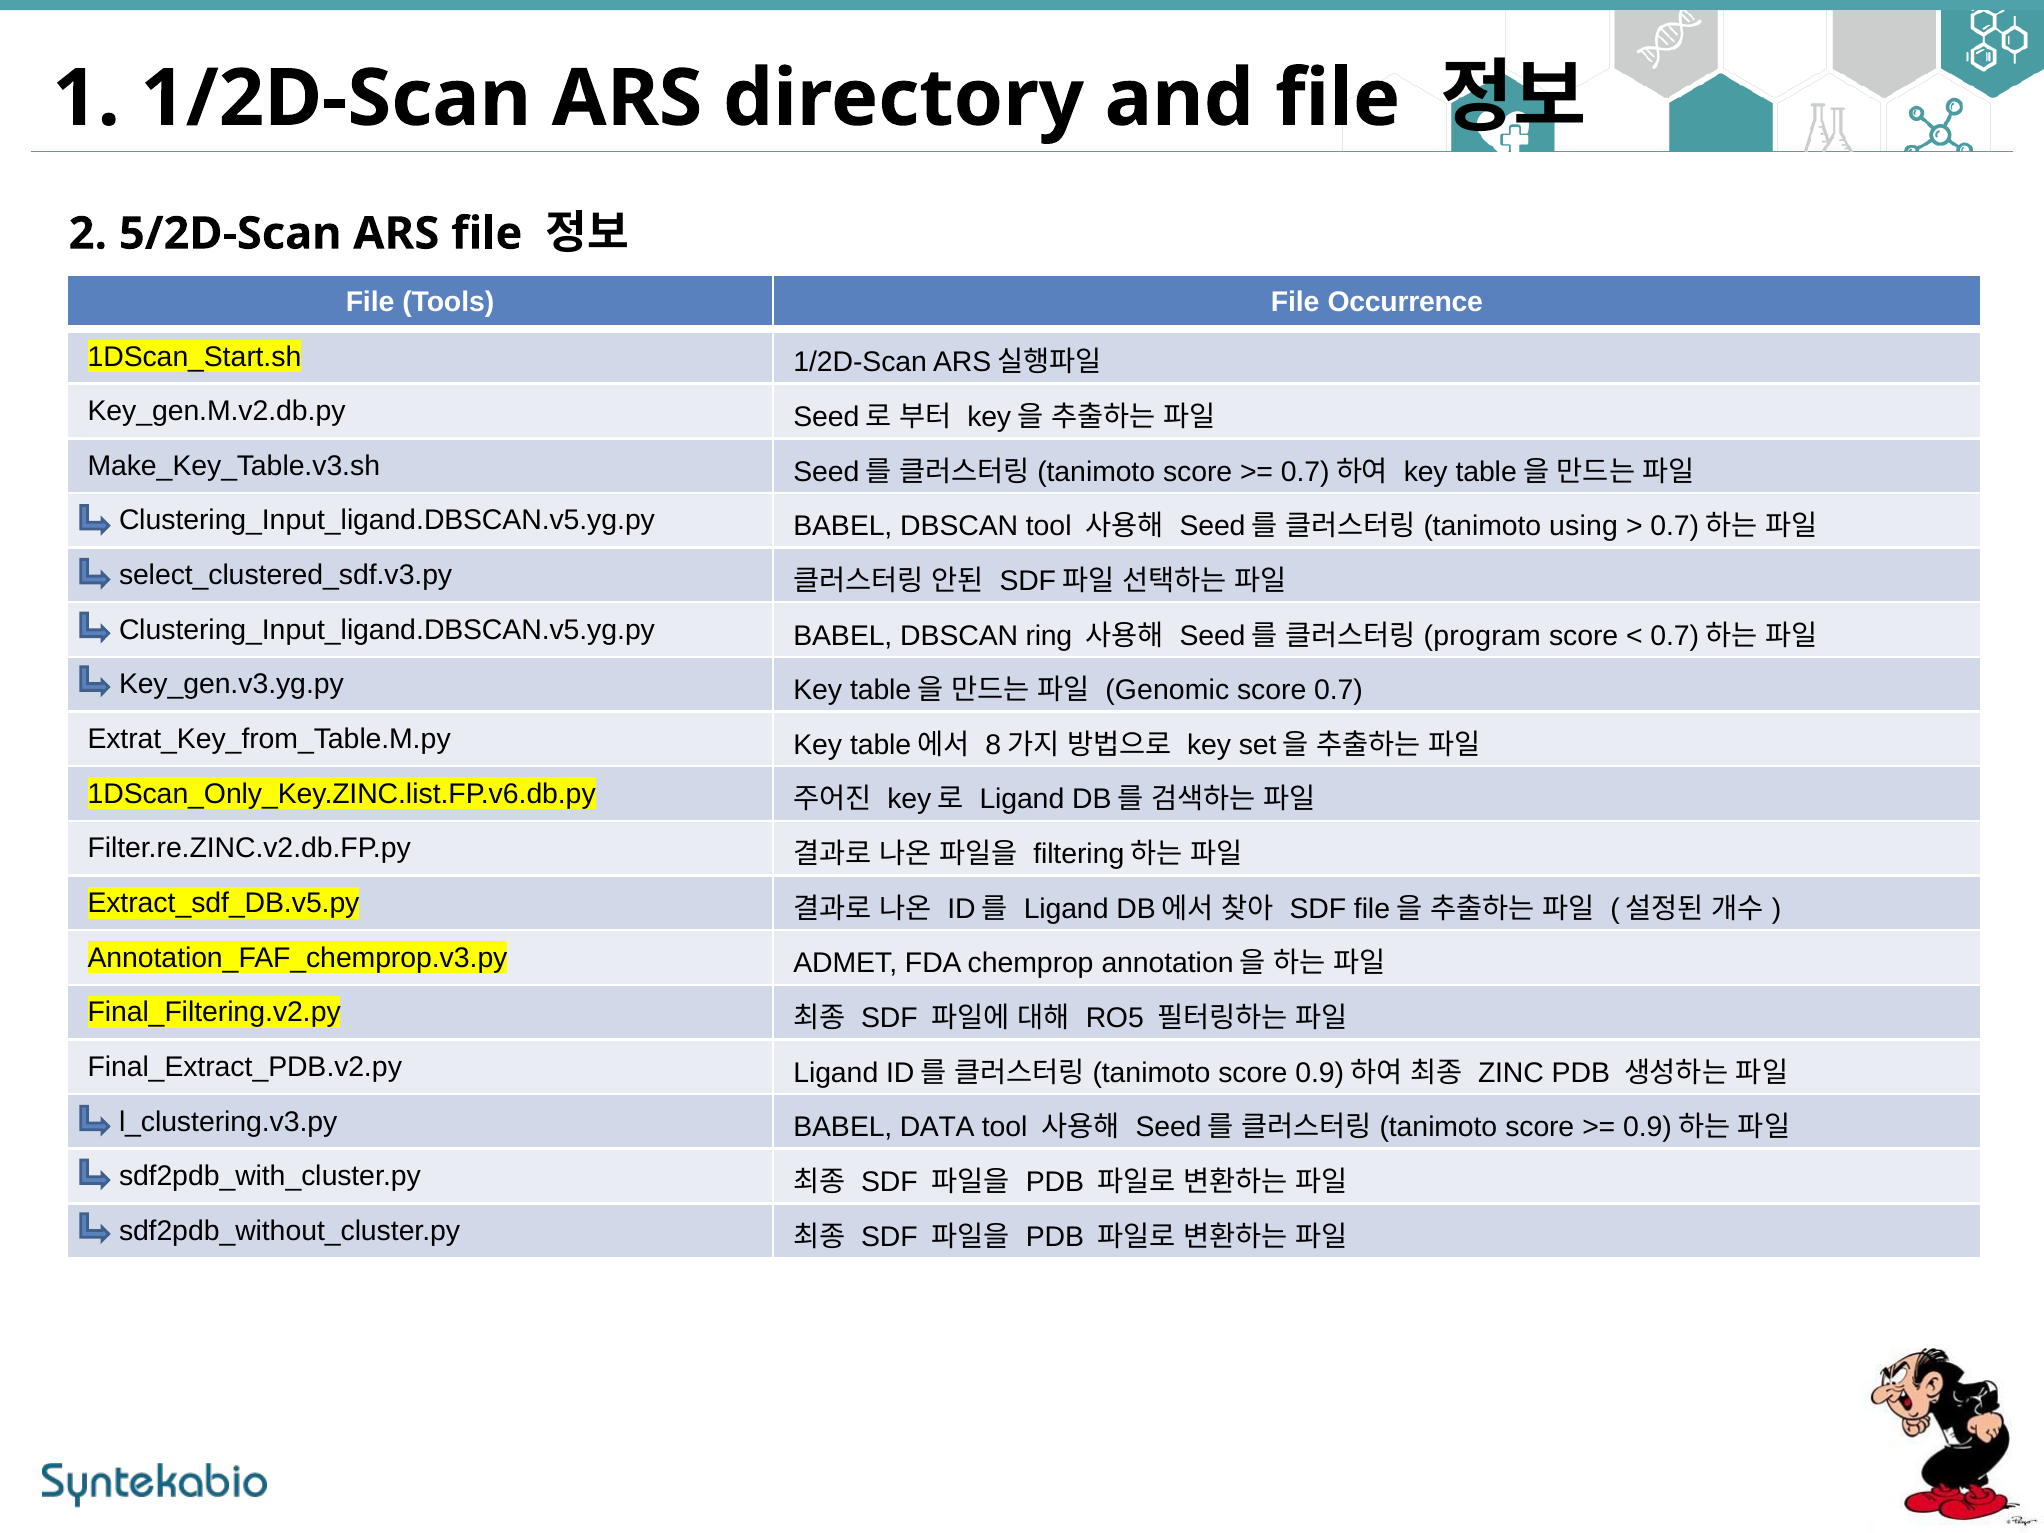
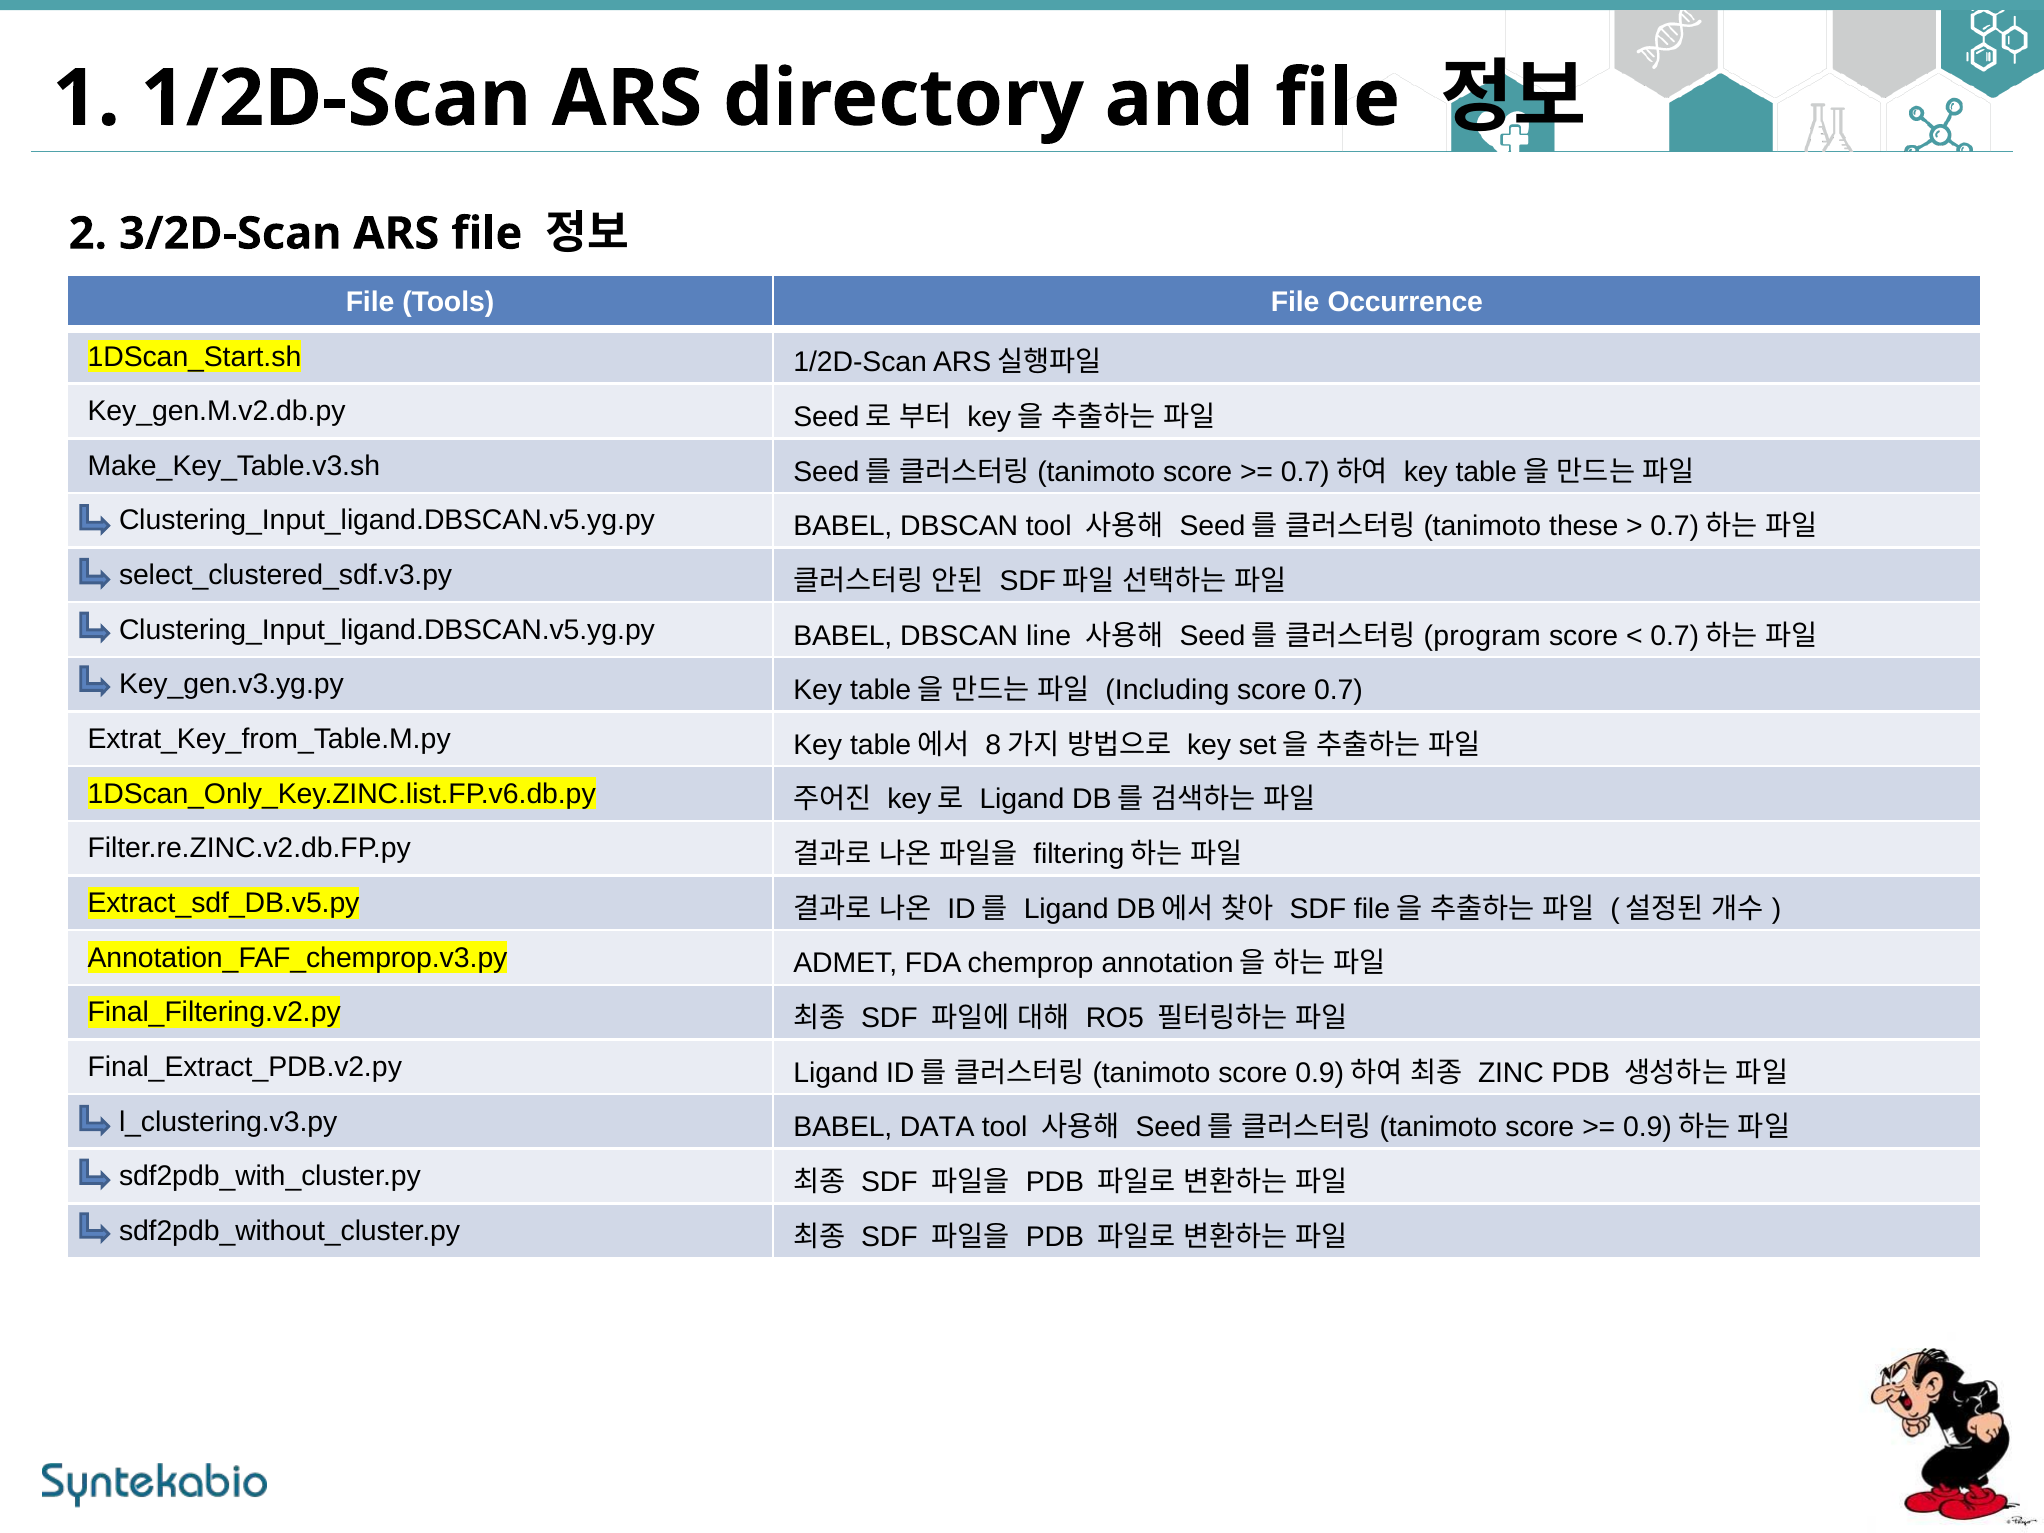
5/2D-Scan: 5/2D-Scan -> 3/2D-Scan (230, 234)
using: using -> these (1584, 526)
ring: ring -> line (1049, 636)
Genomic: Genomic -> Including (1167, 690)
